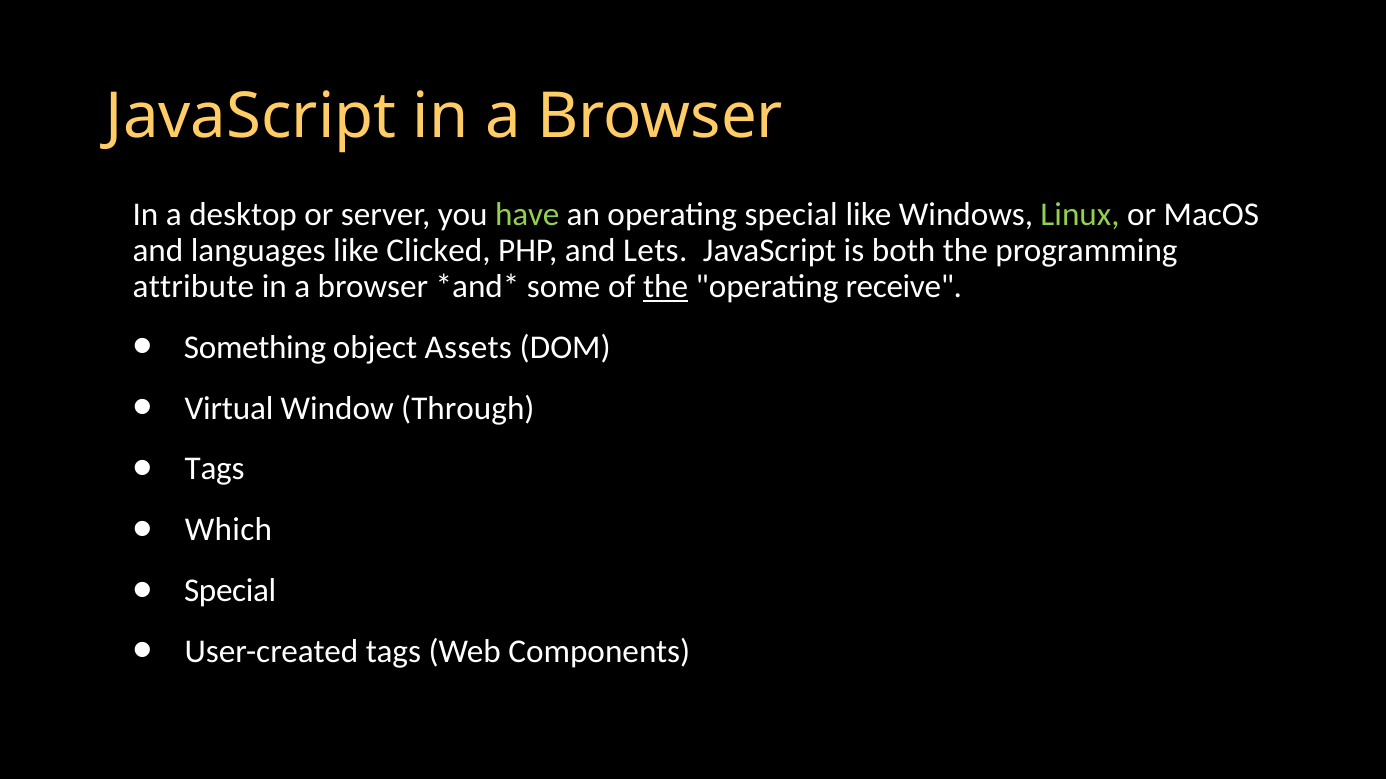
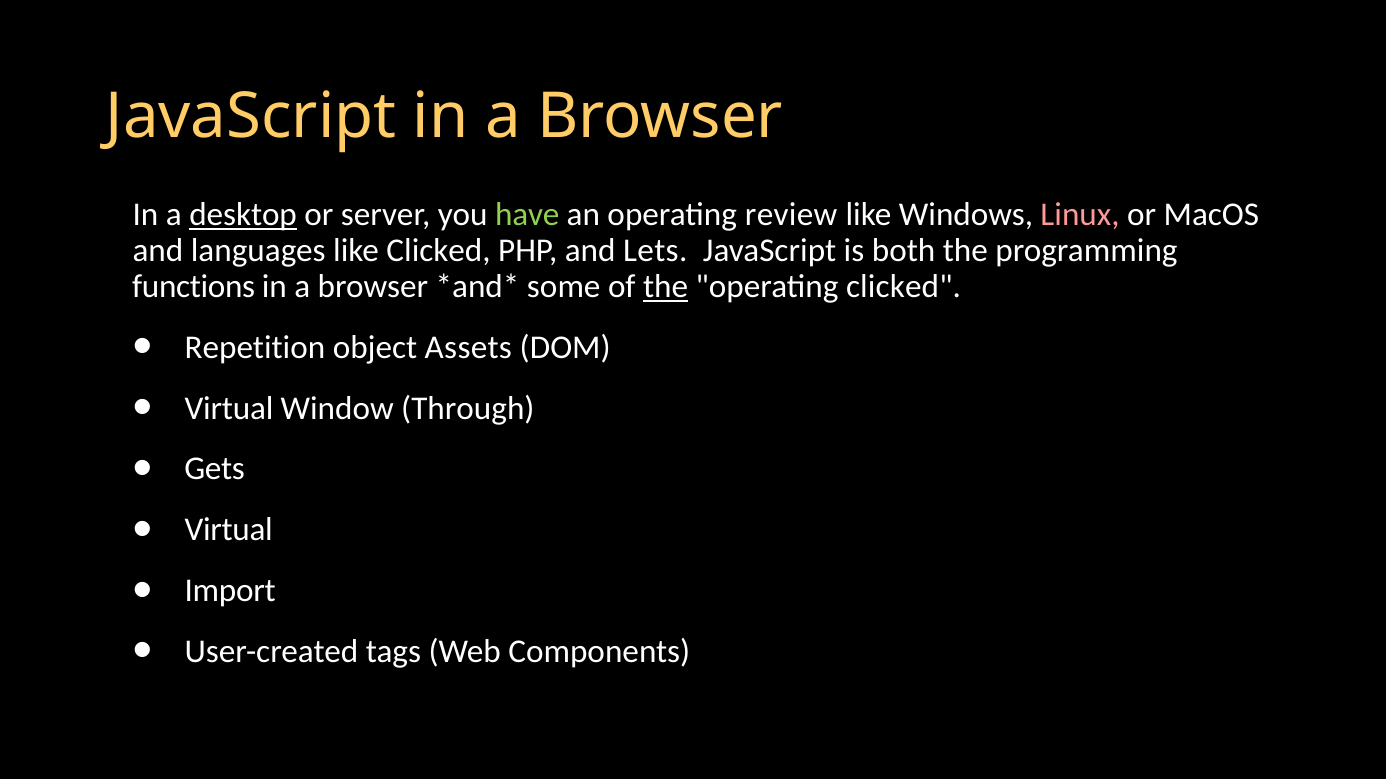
desktop underline: none -> present (243, 215)
operating special: special -> review (791, 215)
Linux colour: light green -> pink (1080, 215)
attribute: attribute -> functions (194, 287)
operating receive: receive -> clicked (904, 287)
Something: Something -> Repetition (255, 348)
Tags: Tags -> Gets (215, 469)
Which: Which -> Virtual (229, 530)
Special: Special -> Import (230, 591)
